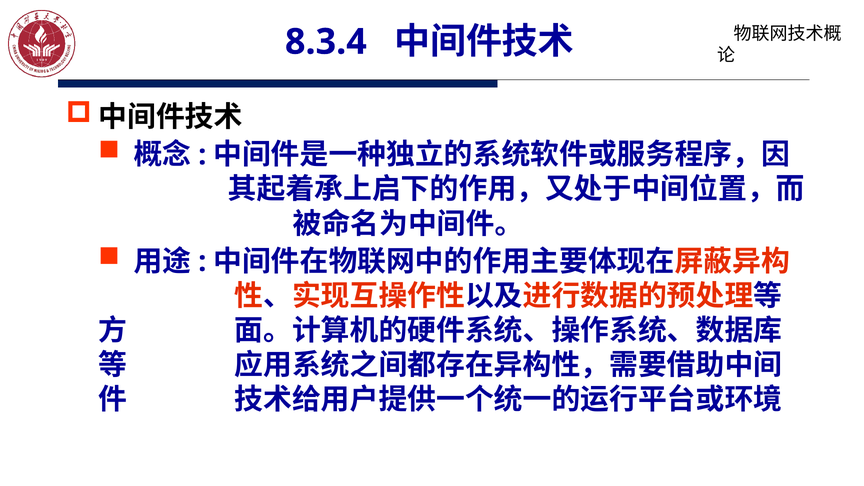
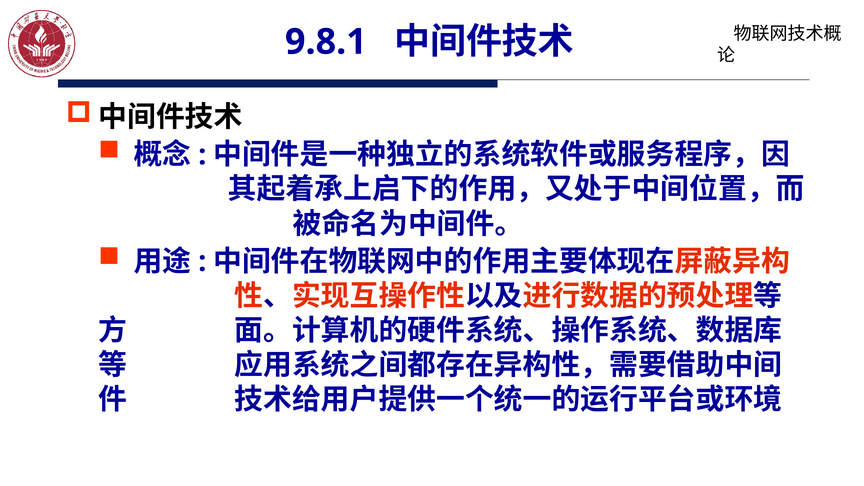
8.3.4: 8.3.4 -> 9.8.1 (326, 42)
